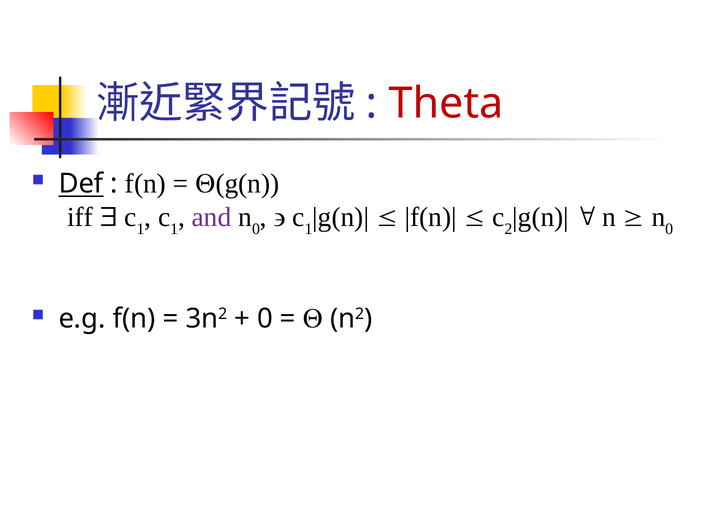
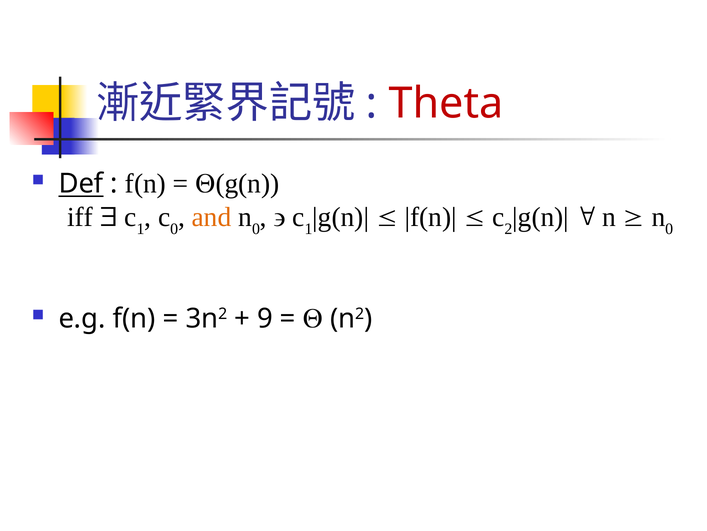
1: 1 -> 0 (174, 229)
and colour: purple -> orange (212, 217)
0: 0 -> 9 (265, 318)
